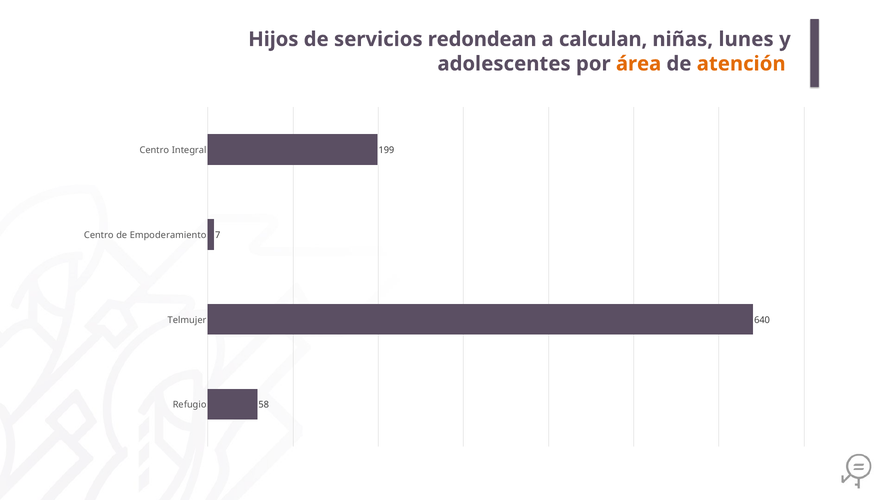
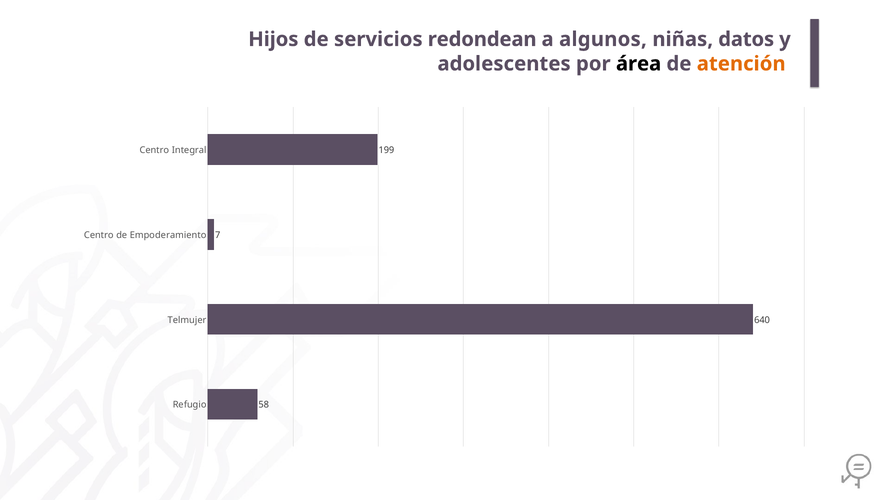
calculan: calculan -> algunos (603, 39)
lunes: lunes -> datos (746, 39)
área colour: orange -> black (639, 64)
